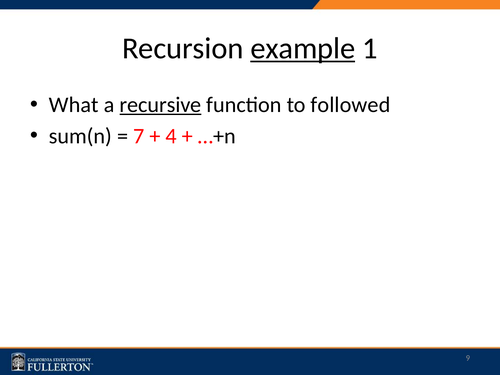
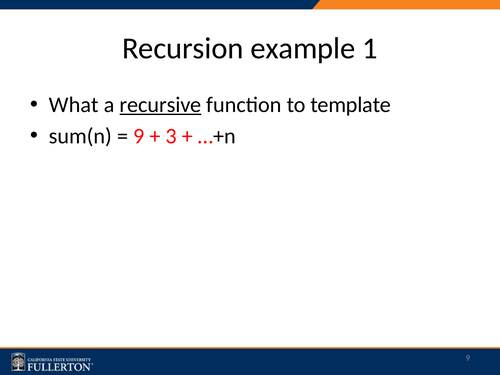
example underline: present -> none (303, 48)
followed: followed -> template (351, 105)
7: 7 -> 9 (139, 136)
4: 4 -> 3 (171, 136)
